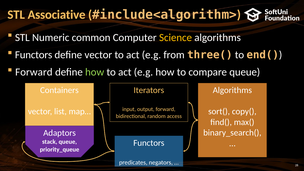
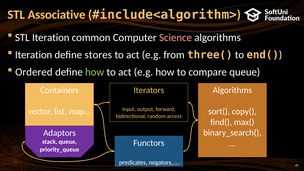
STL Numeric: Numeric -> Iteration (51, 37)
Science colour: yellow -> pink (176, 37)
Functors: Functors -> Iteration (34, 55)
define vector: vector -> stores (98, 55)
Forward: Forward -> Ordered (34, 72)
